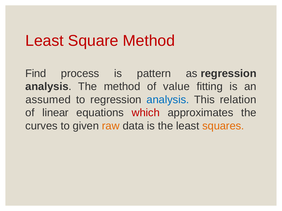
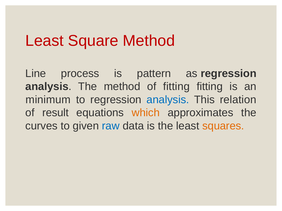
Find: Find -> Line (36, 74)
of value: value -> fitting (176, 87)
assumed: assumed -> minimum (48, 100)
linear: linear -> result (56, 113)
which colour: red -> orange (146, 113)
raw colour: orange -> blue (111, 126)
